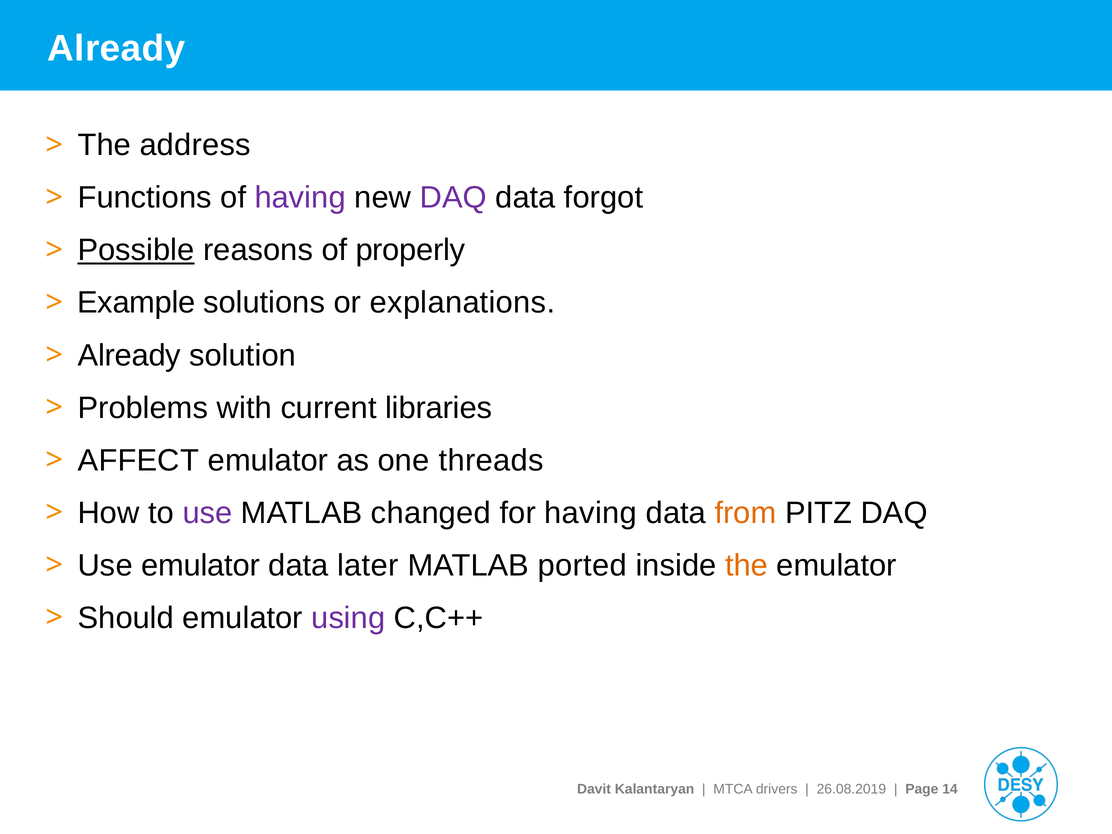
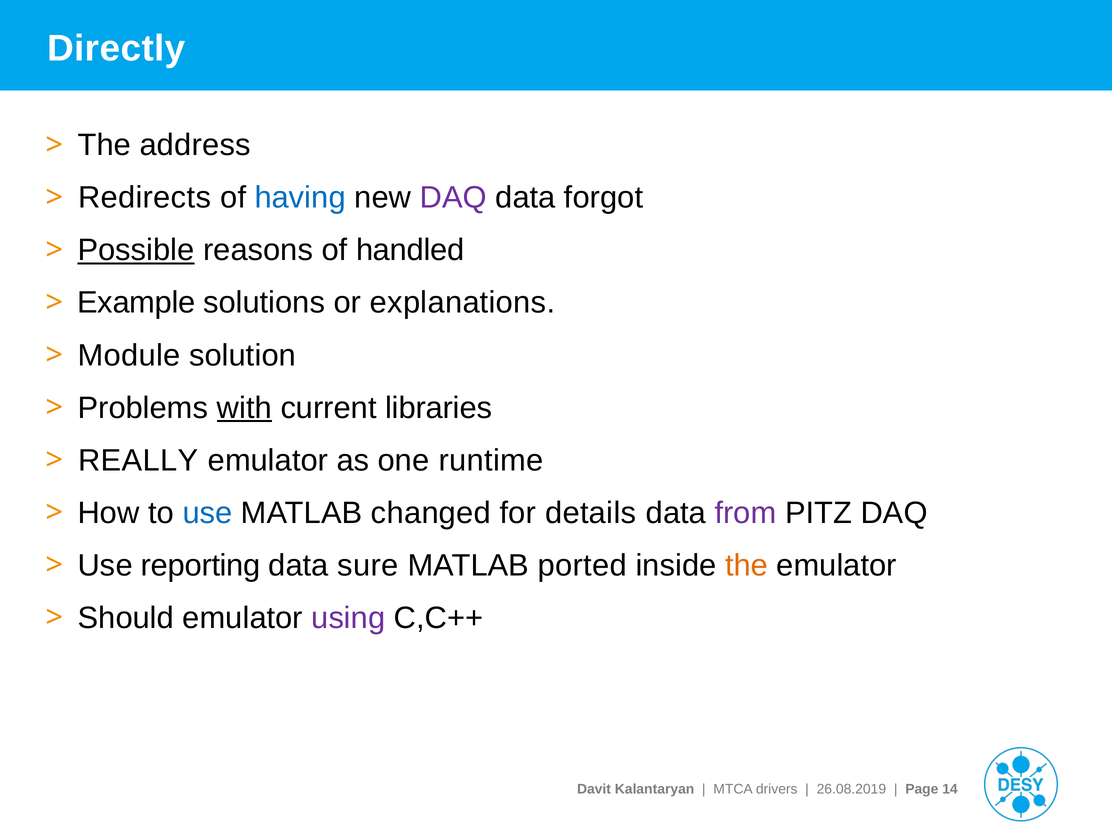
Already: Already -> Directly (116, 48)
Functions: Functions -> Redirects (145, 198)
having colour: purple -> blue (300, 198)
properly: properly -> handled (410, 250)
Already: Already -> Module (129, 355)
with underline: none -> present (244, 408)
AFFECT: AFFECT -> REALLY (138, 460)
threads: threads -> runtime (491, 460)
use colour: purple -> blue (207, 513)
for having: having -> details (591, 513)
from colour: orange -> purple (745, 513)
Use emulator: emulator -> reporting (201, 565)
later: later -> sure (368, 565)
